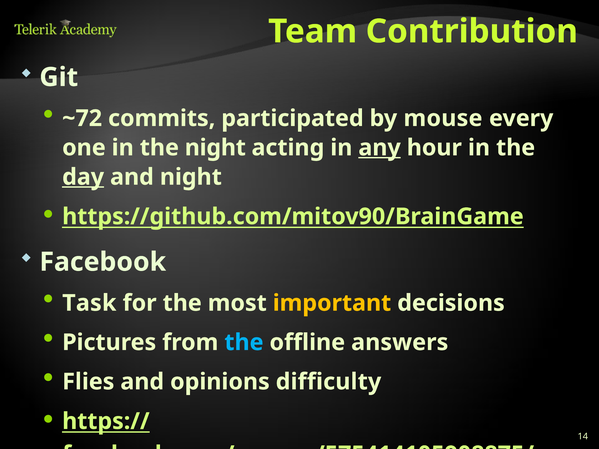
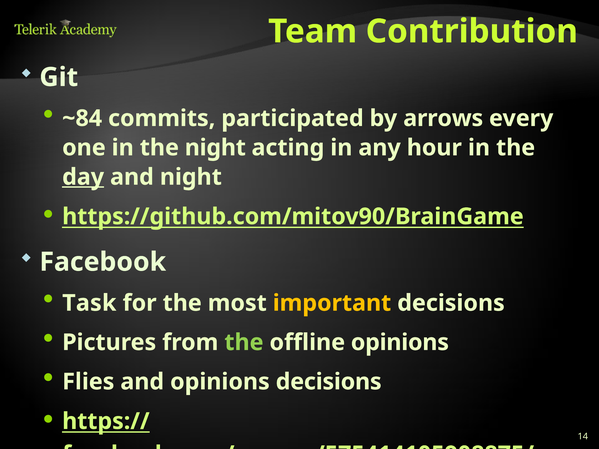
~72: ~72 -> ~84 (82, 118)
mouse: mouse -> arrows (443, 118)
any underline: present -> none (380, 148)
the colour: light blue -> light green (244, 343)
offline answers: answers -> opinions (400, 343)
opinions difficulty: difficulty -> decisions (329, 382)
